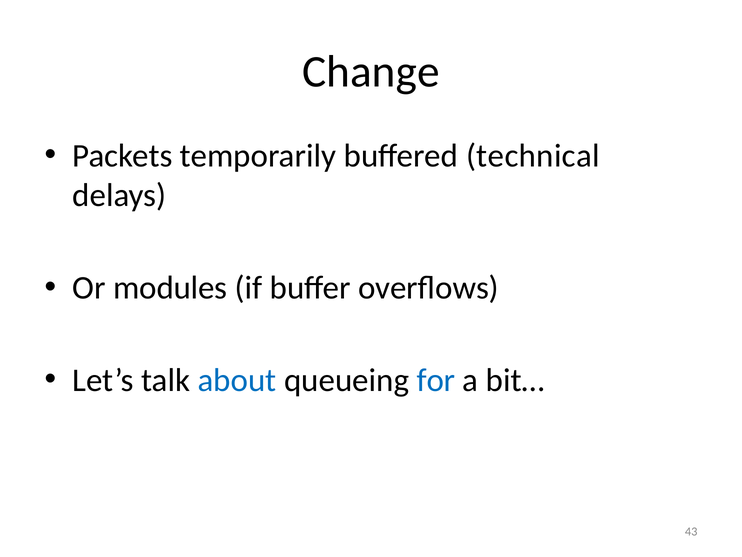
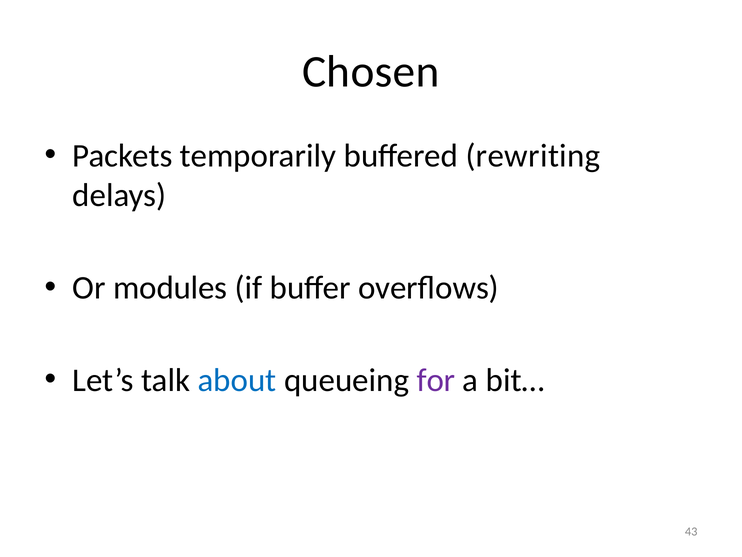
Change: Change -> Chosen (371, 72)
technical: technical -> rewriting (533, 156)
for colour: blue -> purple (436, 380)
